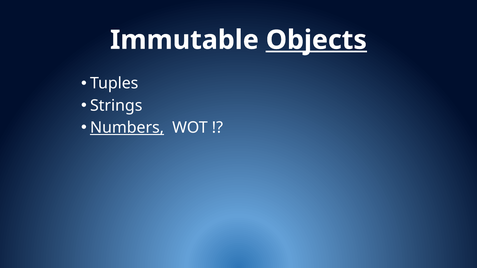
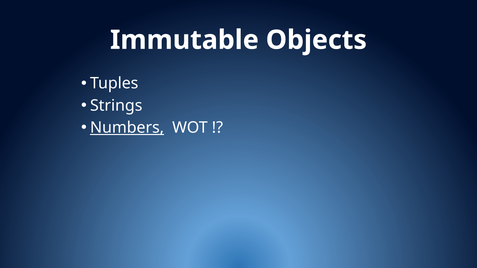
Objects underline: present -> none (316, 40)
